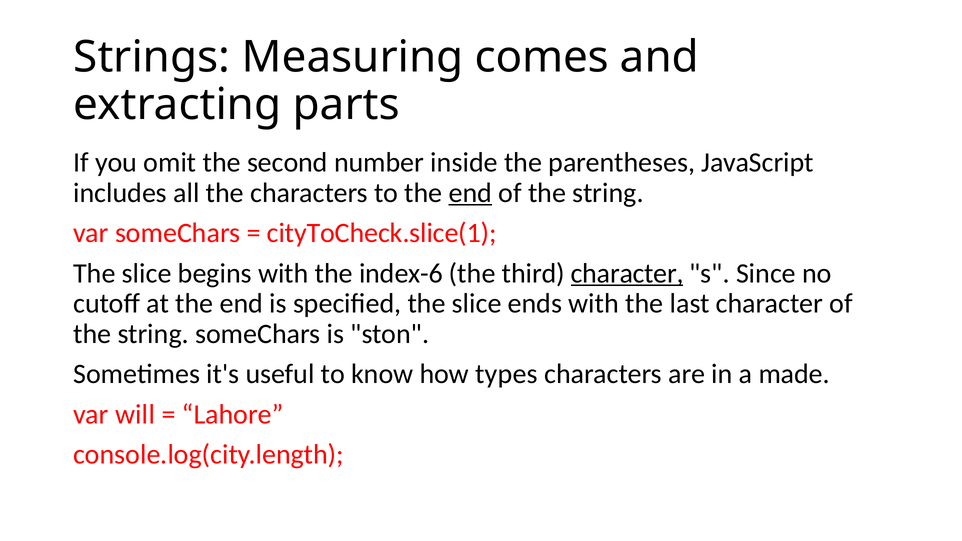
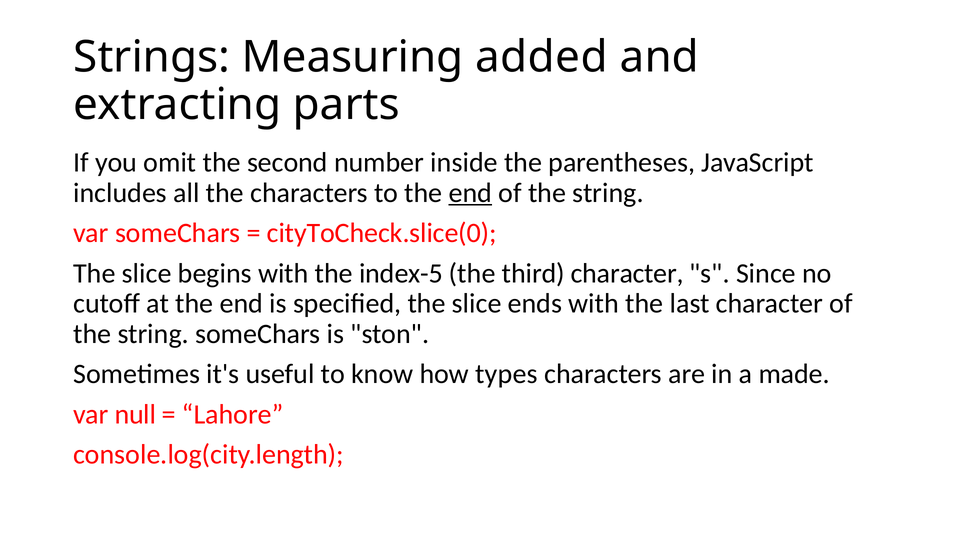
comes: comes -> added (541, 57)
cityToCheck.slice(1: cityToCheck.slice(1 -> cityToCheck.slice(0 (382, 233)
index-6: index-6 -> index-5 (401, 273)
character underline: present -> none (627, 273)
will: will -> null (135, 414)
